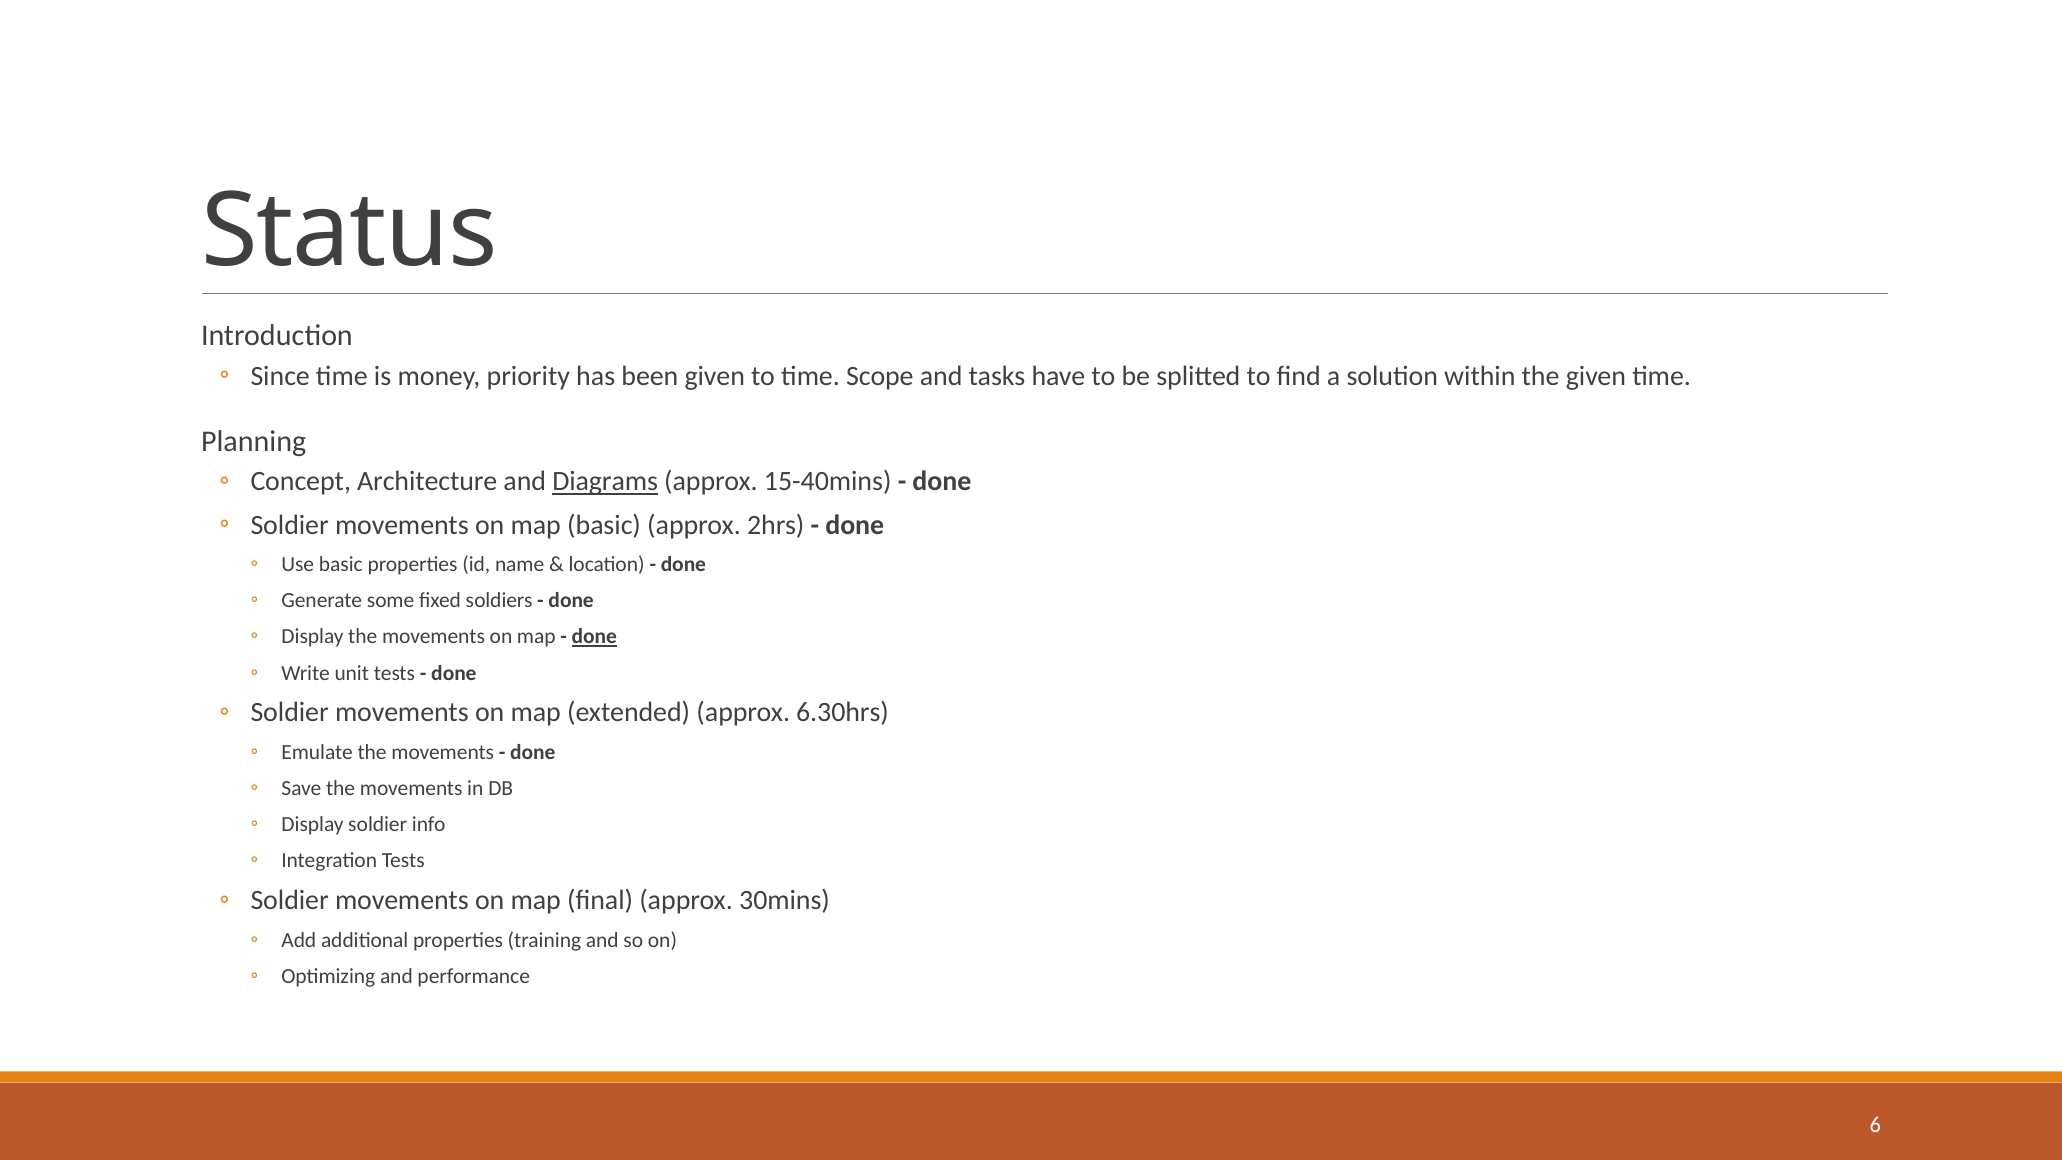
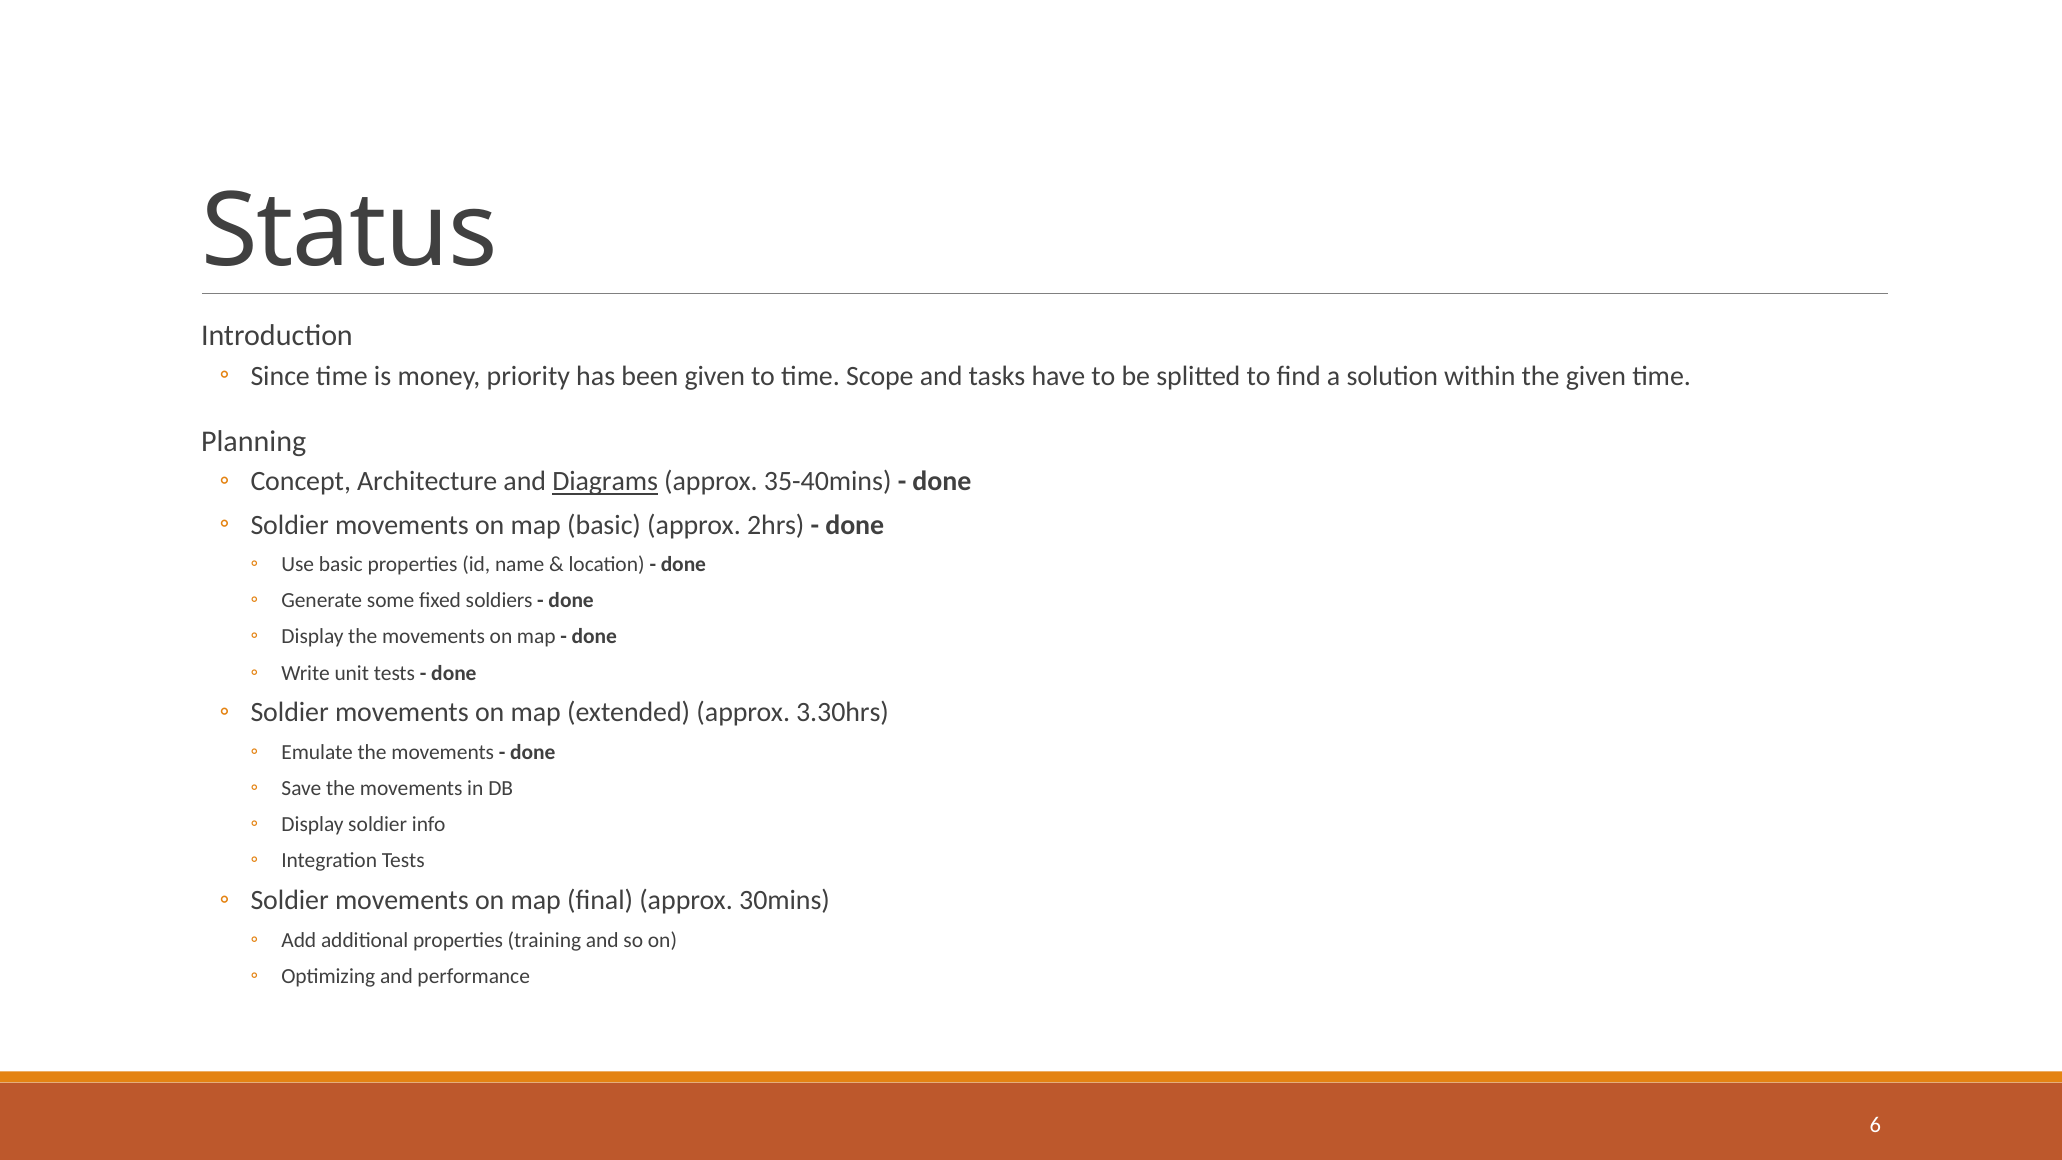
15-40mins: 15-40mins -> 35-40mins (828, 482)
done underline: present -> none (594, 637)
6.30hrs: 6.30hrs -> 3.30hrs (843, 713)
